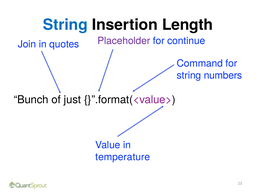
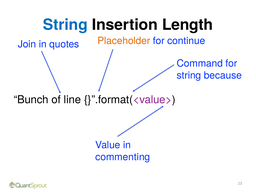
Placeholder colour: purple -> orange (124, 41)
numbers: numbers -> because (223, 75)
just: just -> line (72, 100)
temperature: temperature -> commenting (123, 157)
